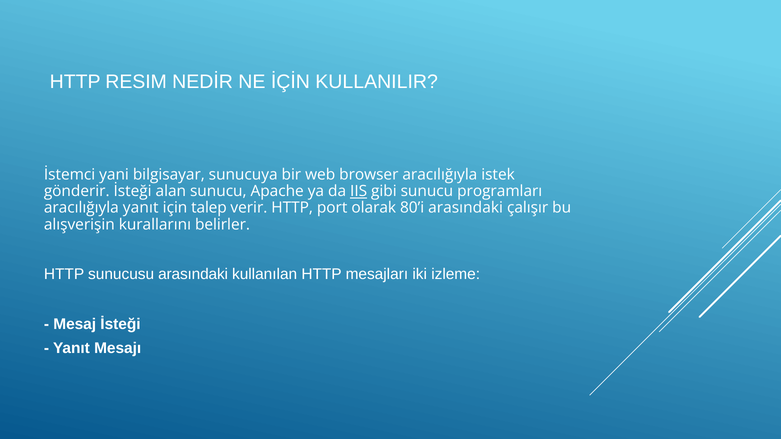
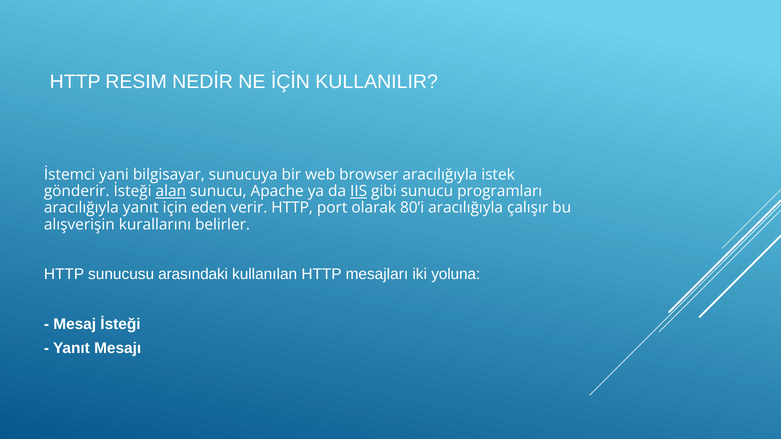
alan underline: none -> present (171, 191)
talep: talep -> eden (209, 208)
80’i arasındaki: arasındaki -> aracılığıyla (466, 208)
izleme: izleme -> yoluna (456, 275)
